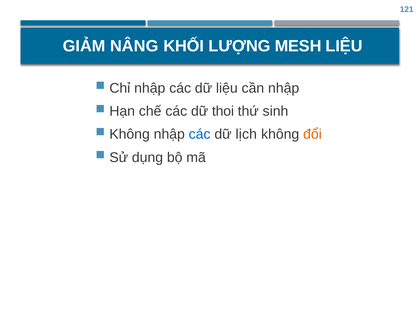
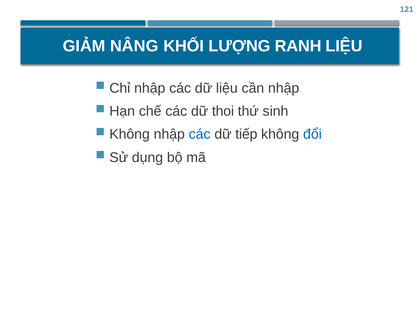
MESH: MESH -> RANH (298, 46)
lịch: lịch -> tiếp (246, 134)
đổi colour: orange -> blue (312, 134)
